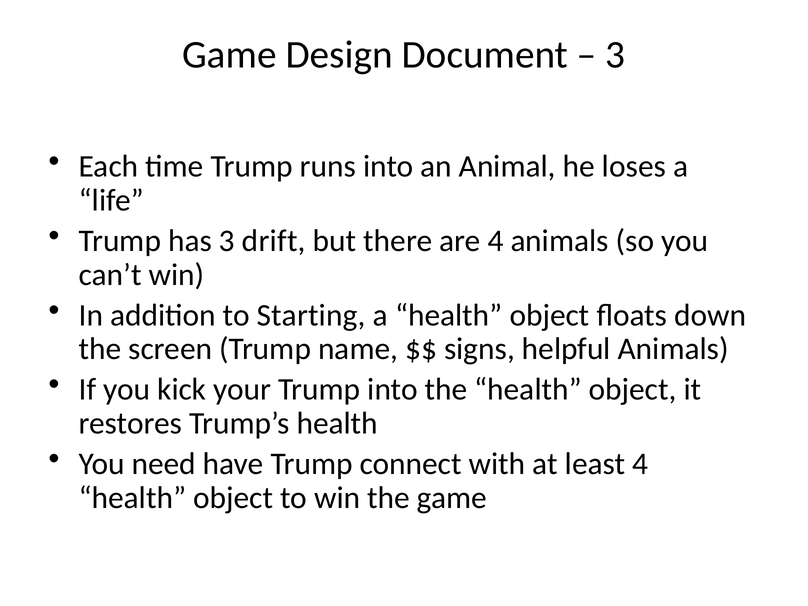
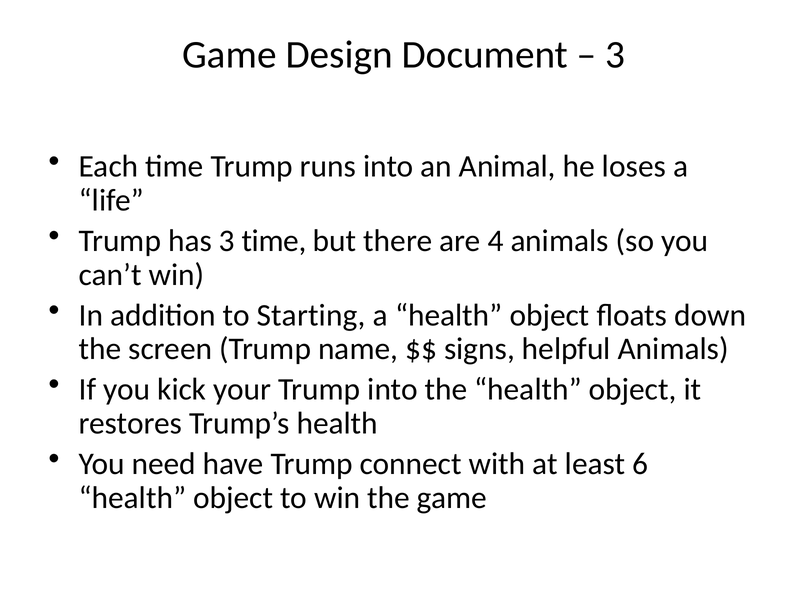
3 drift: drift -> time (274, 241)
least 4: 4 -> 6 (640, 464)
